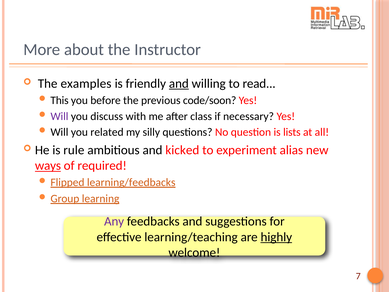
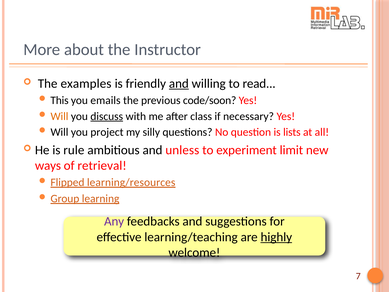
before: before -> emails (105, 100)
Will colour: purple -> orange (59, 116)
discuss underline: none -> present (107, 116)
related: related -> project (107, 132)
kicked: kicked -> unless (182, 150)
alias: alias -> limit (291, 150)
ways underline: present -> none (48, 166)
required: required -> retrieval (102, 166)
learning/feedbacks: learning/feedbacks -> learning/resources (131, 182)
